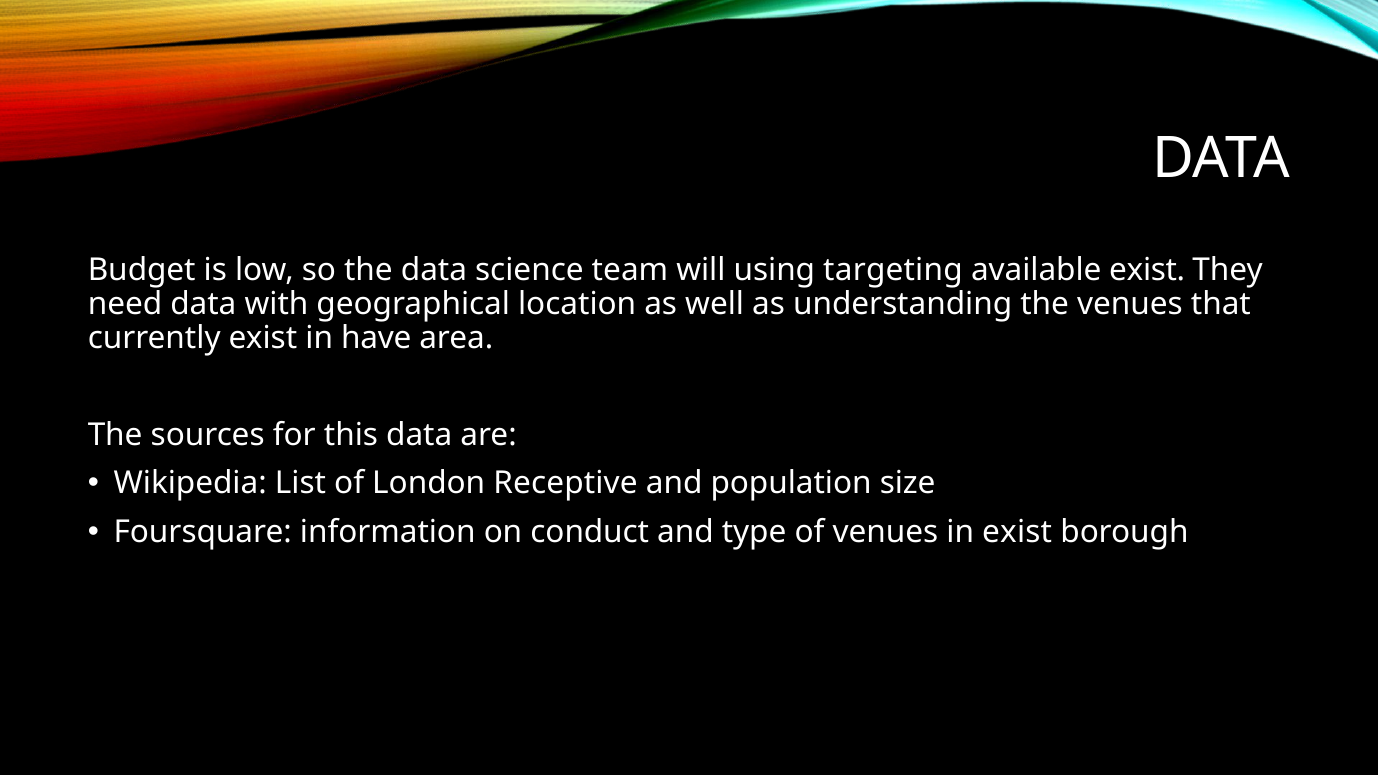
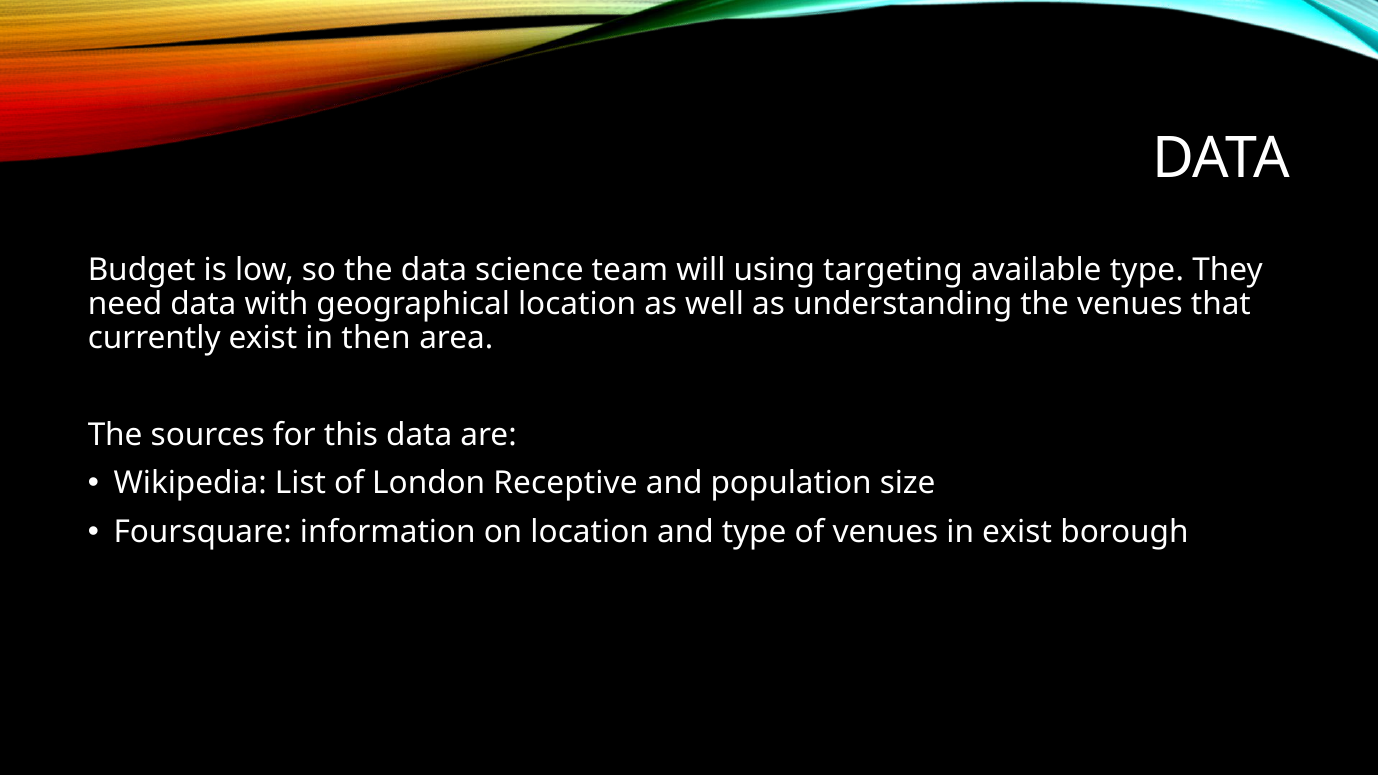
available exist: exist -> type (1147, 270)
have: have -> then (376, 338)
on conduct: conduct -> location (590, 532)
